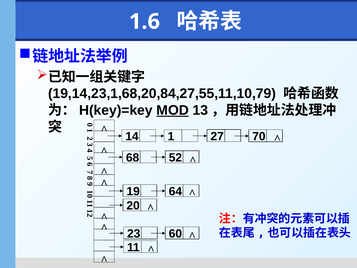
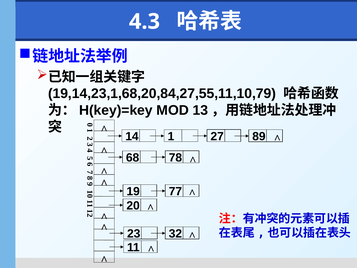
1.6: 1.6 -> 4.3 (144, 22)
MOD underline: present -> none (173, 110)
70: 70 -> 89 (259, 136)
52: 52 -> 78 (175, 158)
64: 64 -> 77 (175, 191)
60: 60 -> 32 (175, 234)
